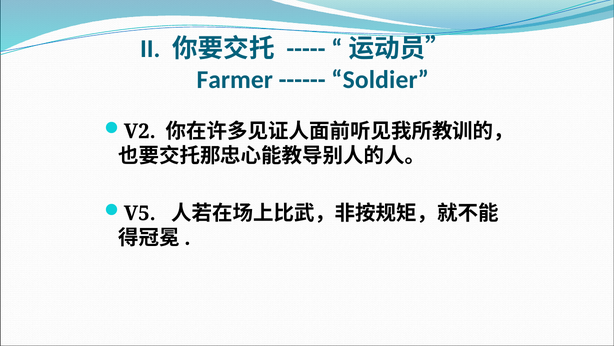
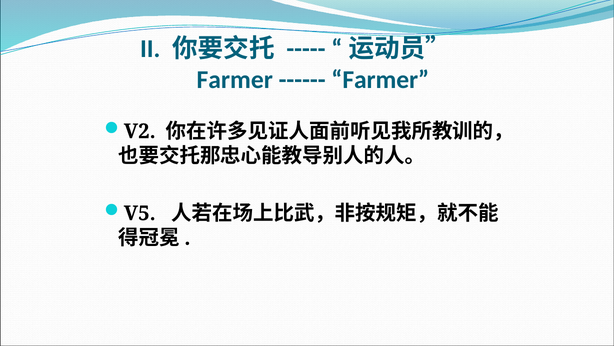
Soldier: Soldier -> Farmer (380, 79)
